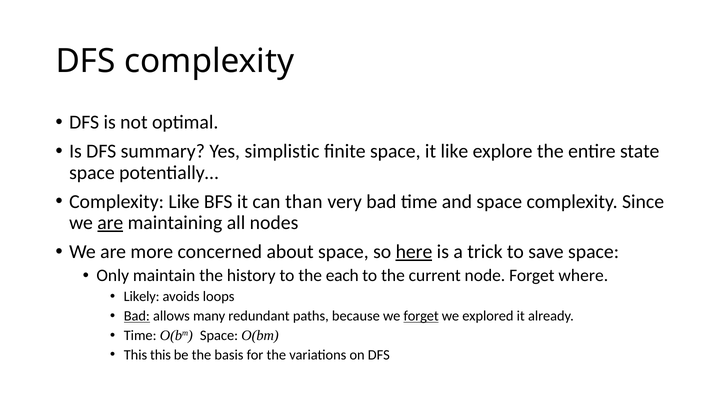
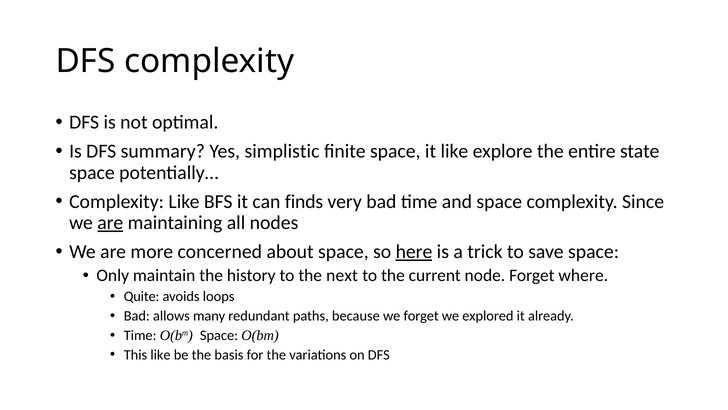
than: than -> finds (304, 201)
each: each -> next (342, 275)
Likely: Likely -> Quite (142, 296)
Bad underline: present -> none (137, 316)
forget underline: present -> none (421, 316)
This this: this -> like (160, 354)
